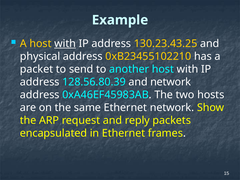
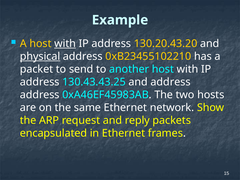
130.23.43.25: 130.23.43.25 -> 130.20.43.20 (166, 44)
physical underline: none -> present (40, 56)
128.56.80.39: 128.56.80.39 -> 130.43.43.25 (94, 82)
and network: network -> address (171, 82)
